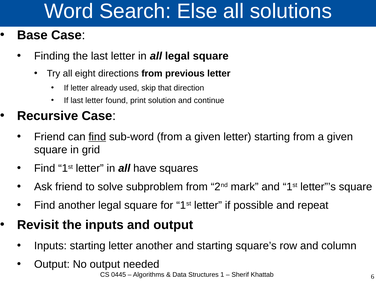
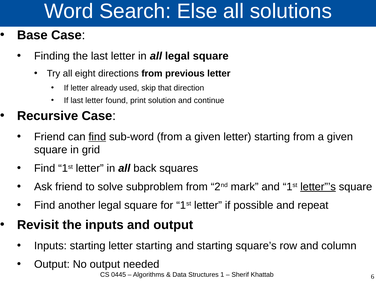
have: have -> back (145, 168)
letter”’s underline: none -> present (318, 187)
starting letter another: another -> starting (154, 246)
